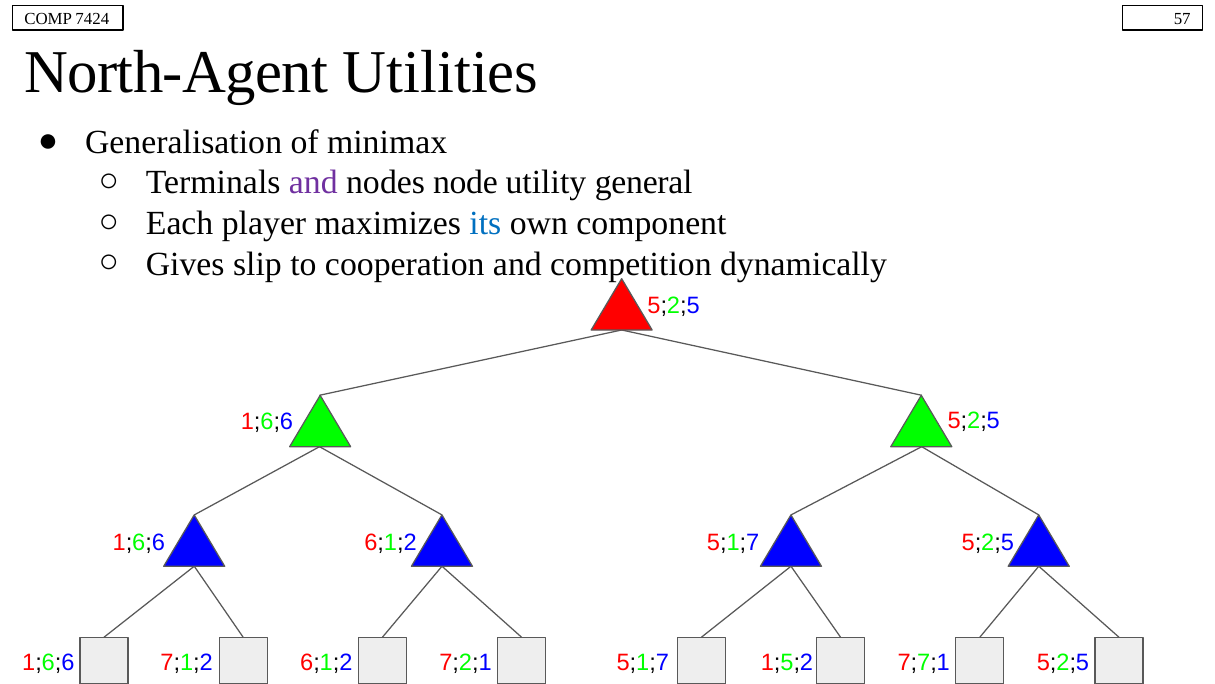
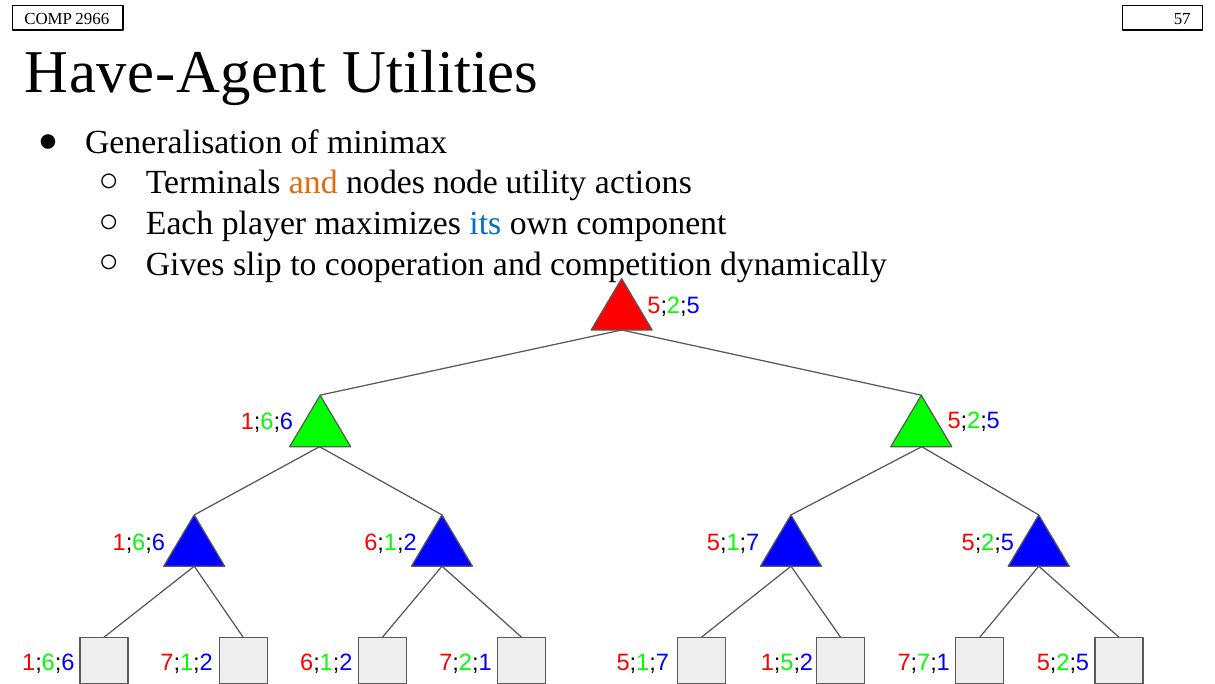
7424: 7424 -> 2966 (92, 19)
North-Agent: North-Agent -> Have-Agent (176, 73)
and colour: purple -> orange (313, 183)
general: general -> actions (643, 183)
